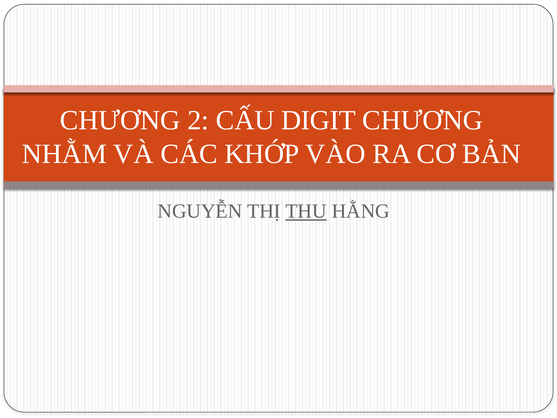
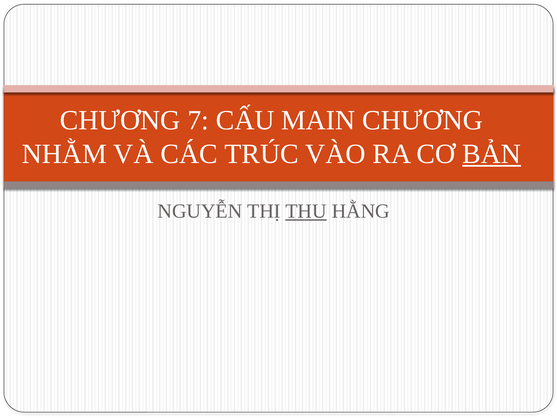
2: 2 -> 7 (198, 120)
DIGIT: DIGIT -> MAIN (318, 120)
KHỚP: KHỚP -> TRÚC (262, 154)
BẢN underline: none -> present (492, 154)
